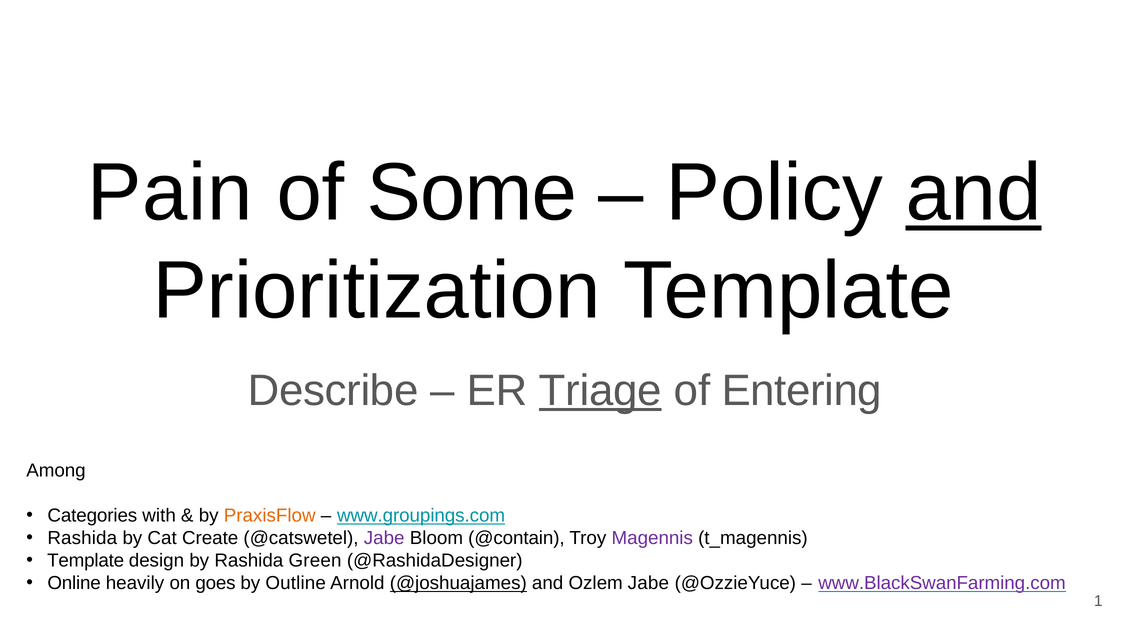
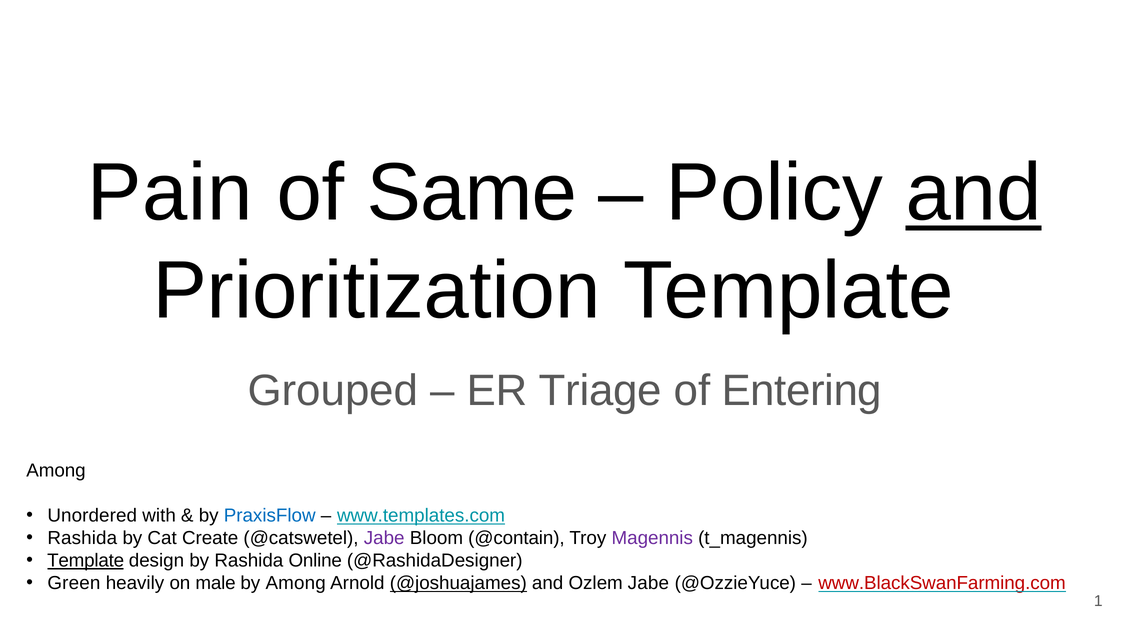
Some: Some -> Same (472, 193)
Describe: Describe -> Grouped (333, 391)
Triage underline: present -> none (600, 391)
Categories: Categories -> Unordered (92, 516)
PraxisFlow colour: orange -> blue (270, 516)
www.groupings.com: www.groupings.com -> www.templates.com (421, 516)
Template underline: none -> present (86, 561)
Green: Green -> Online (315, 561)
Online: Online -> Green (74, 583)
goes: goes -> male (216, 583)
by Outline: Outline -> Among (296, 583)
www.BlackSwanFarming.com colour: purple -> red (942, 583)
